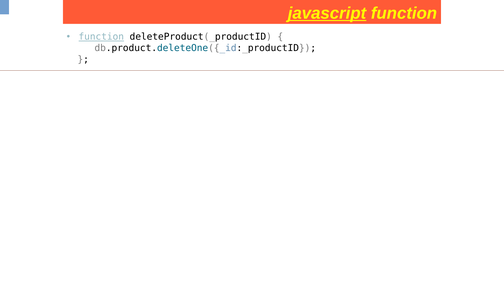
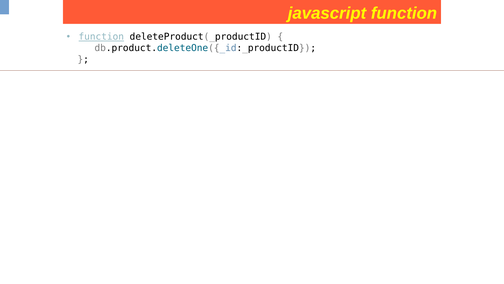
javascript underline: present -> none (327, 13)
